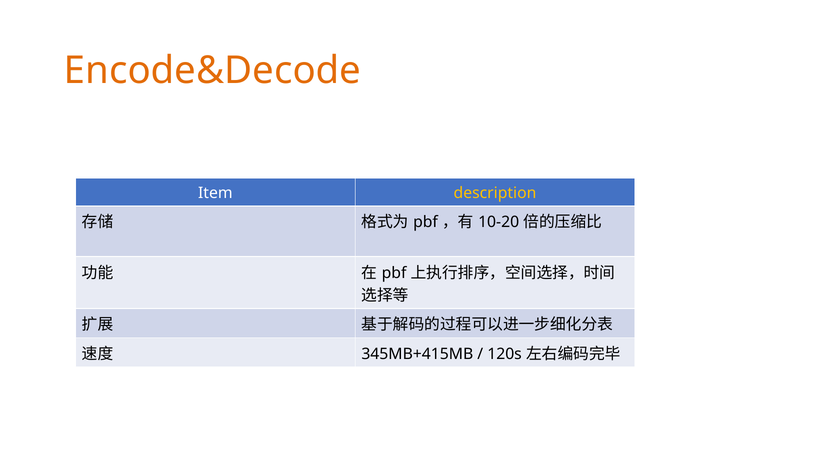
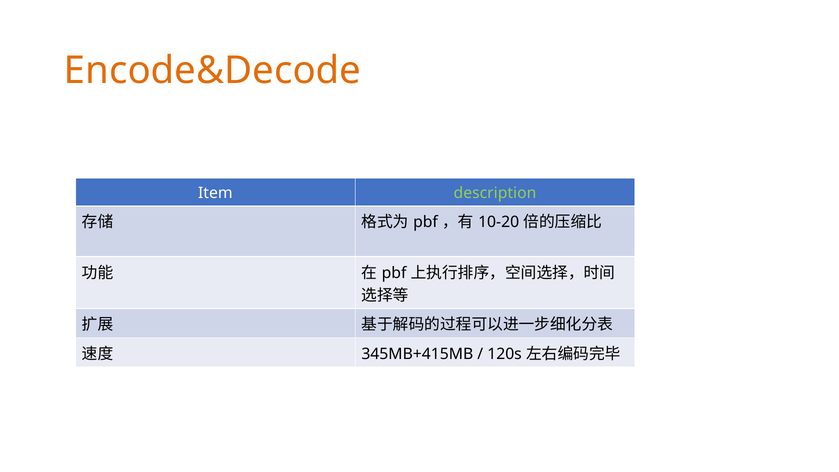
description colour: yellow -> light green (495, 193)
